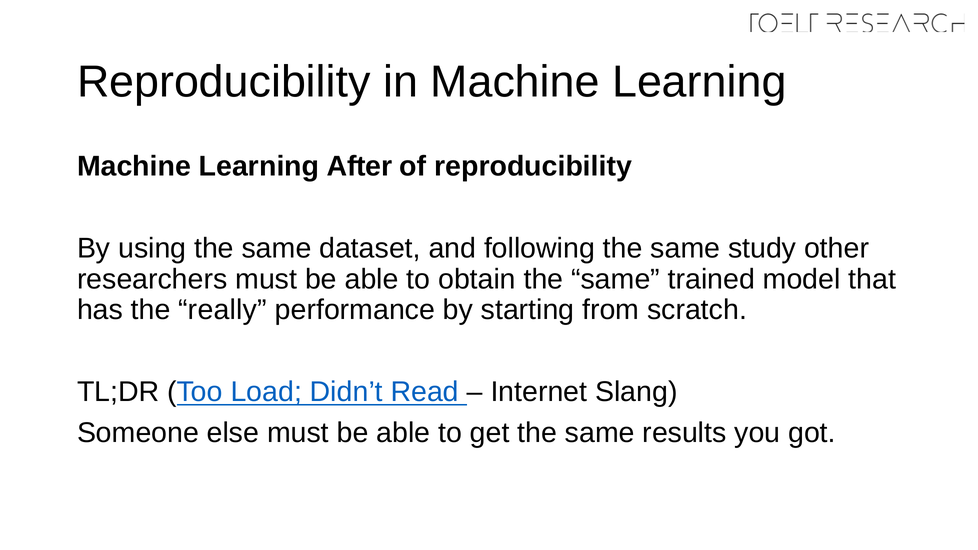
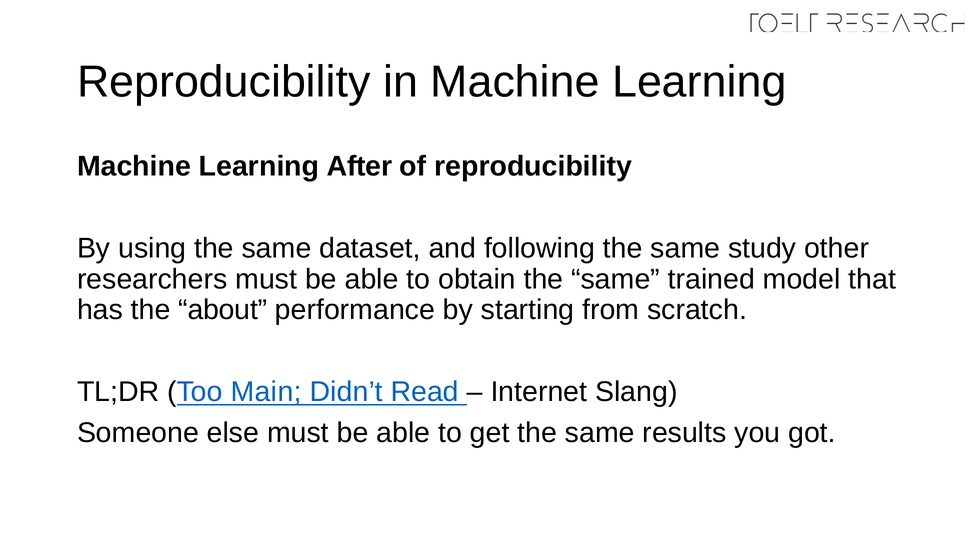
really: really -> about (223, 310)
Load: Load -> Main (266, 392)
